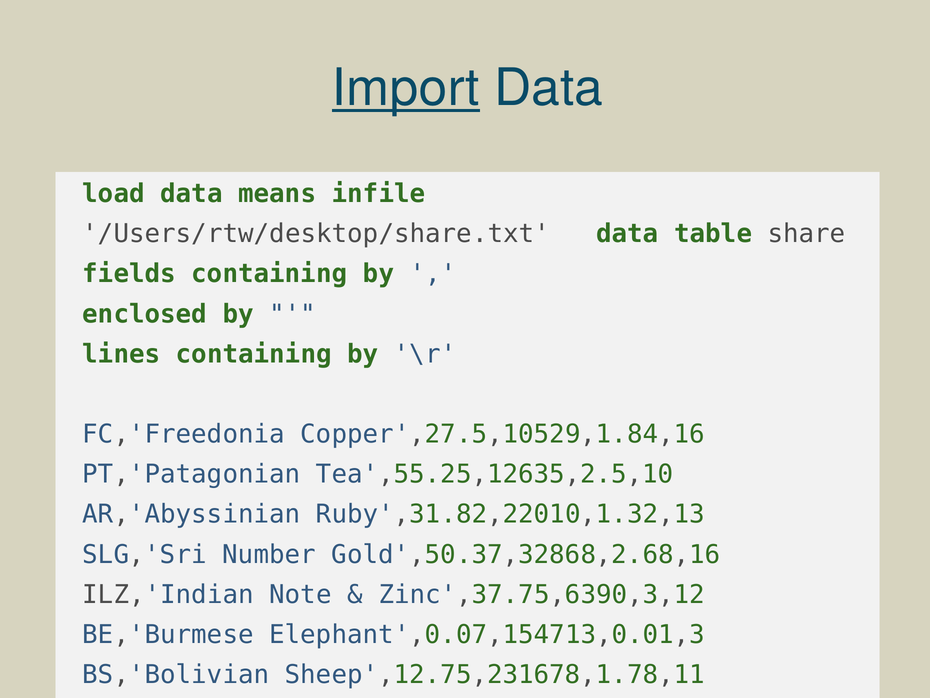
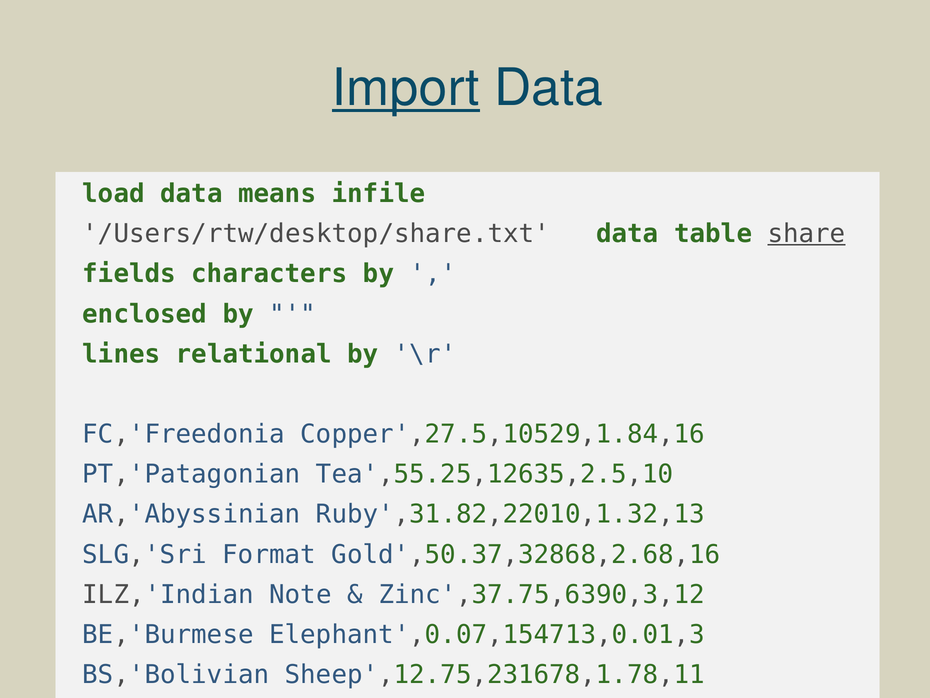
share underline: none -> present (807, 234)
fields containing: containing -> characters (269, 274)
lines containing: containing -> relational (254, 354)
Number: Number -> Format (269, 554)
